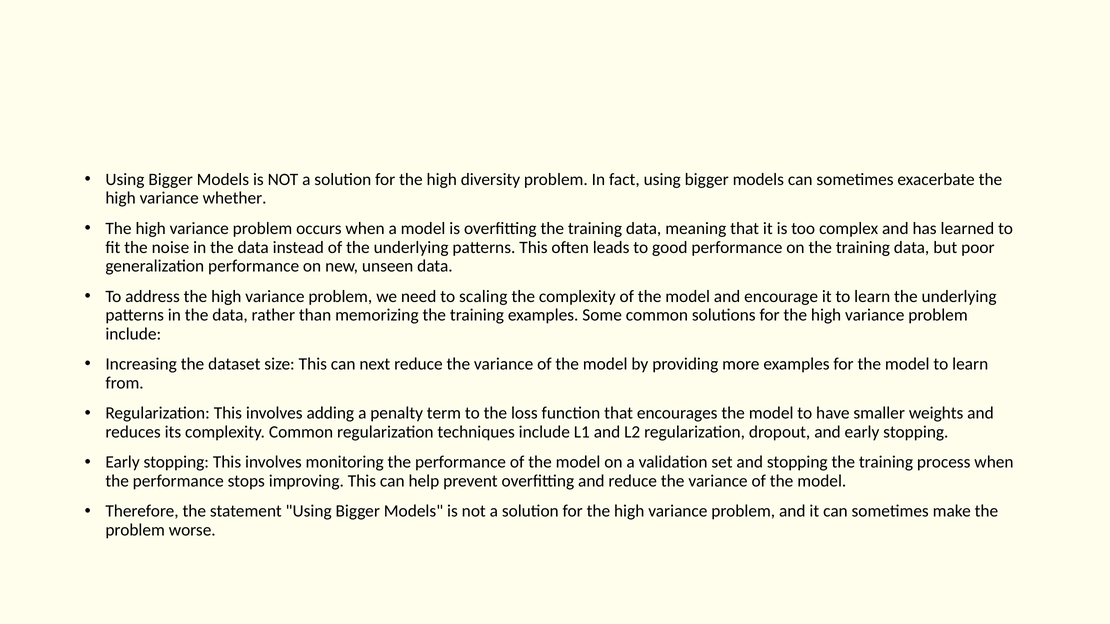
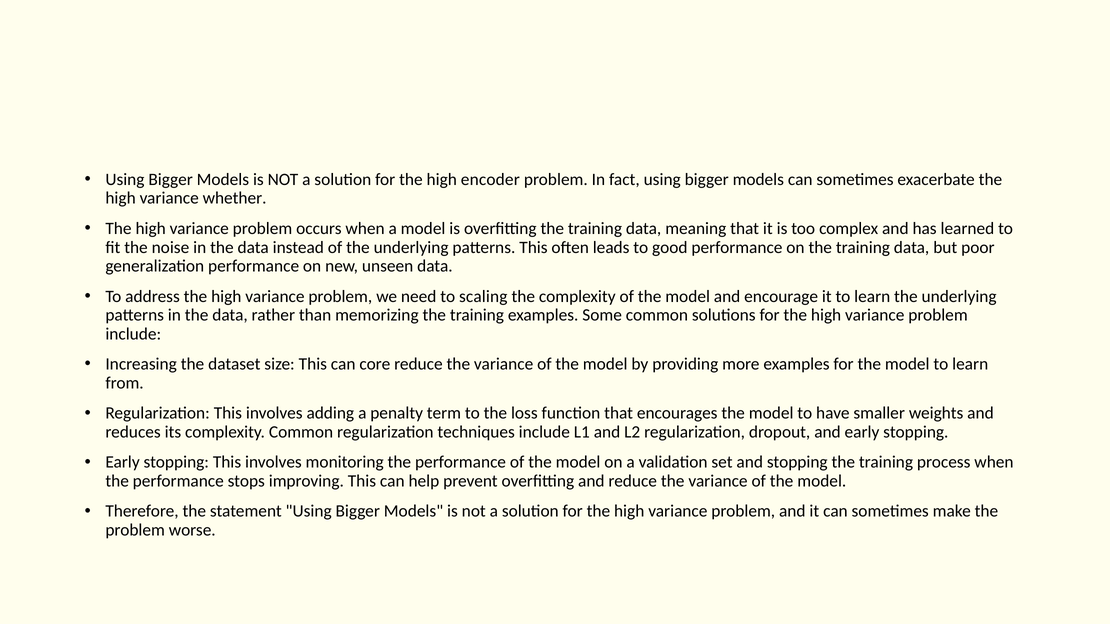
diversity: diversity -> encoder (490, 180)
next: next -> core (375, 364)
